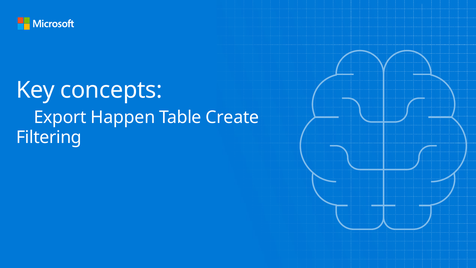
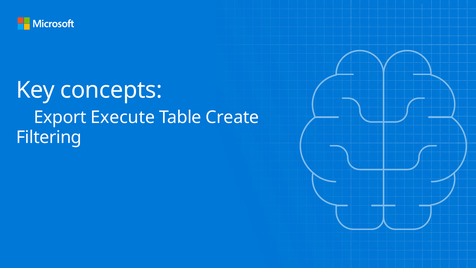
Happen: Happen -> Execute (123, 117)
